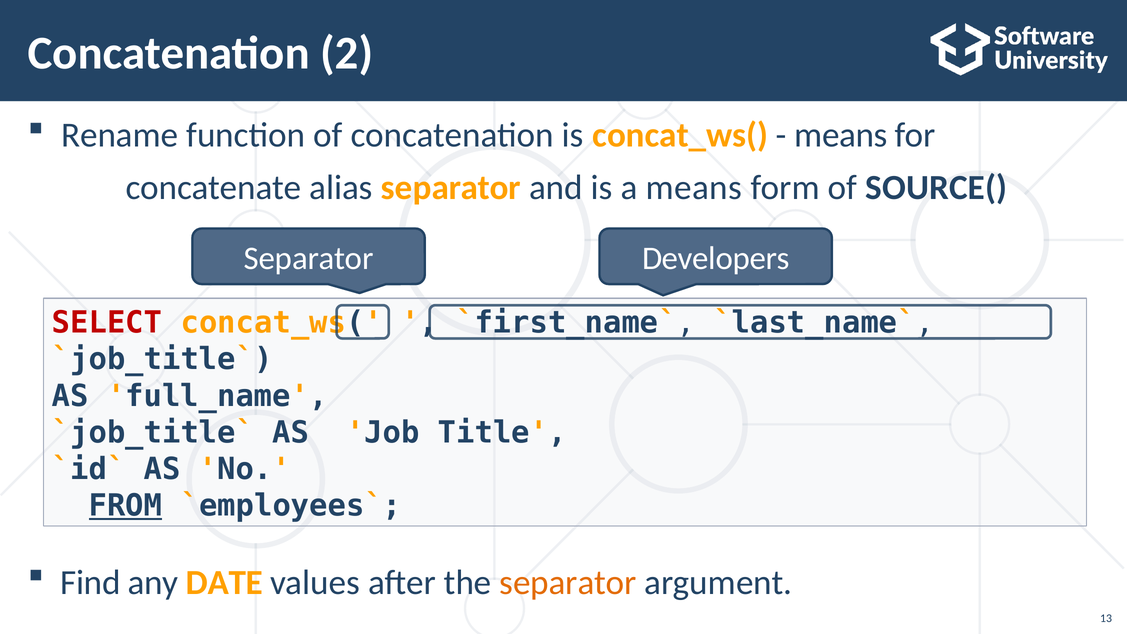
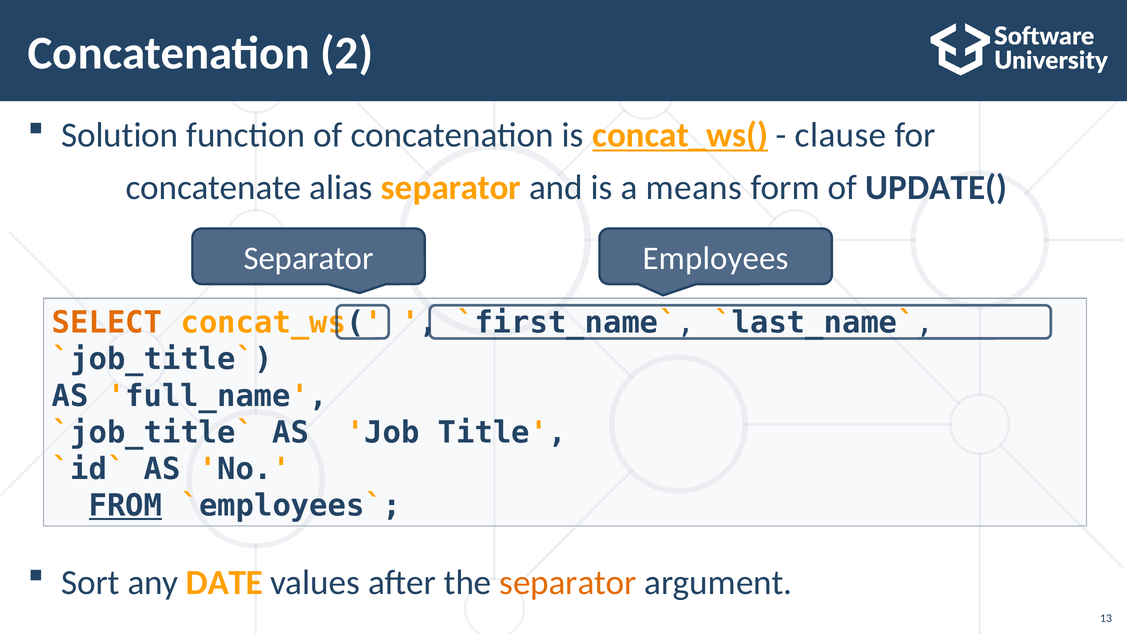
Rename: Rename -> Solution (120, 135)
concat_ws( underline: none -> present (680, 135)
means: means -> clause (841, 135)
SOURCE(: SOURCE( -> UPDATE( (936, 188)
Developers: Developers -> Employees (716, 259)
SELECT colour: red -> orange (107, 323)
Find: Find -> Sort (90, 582)
